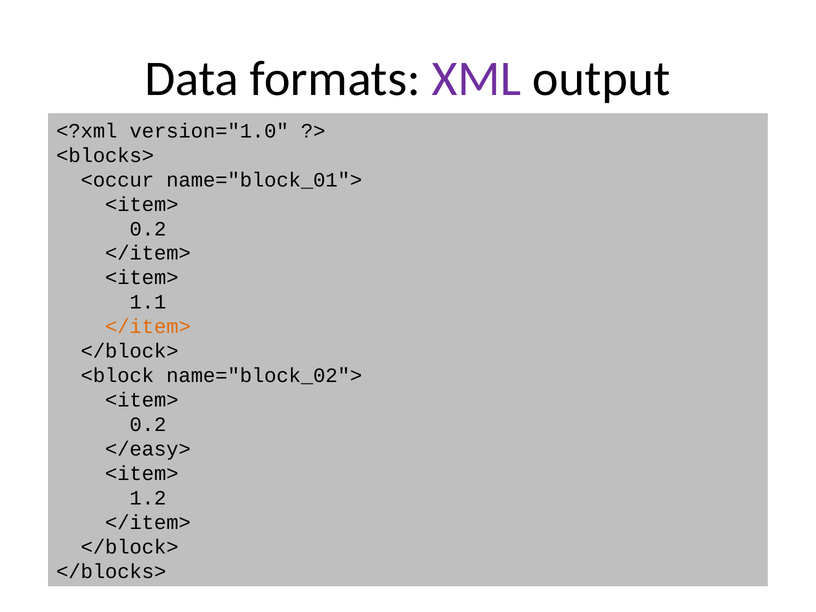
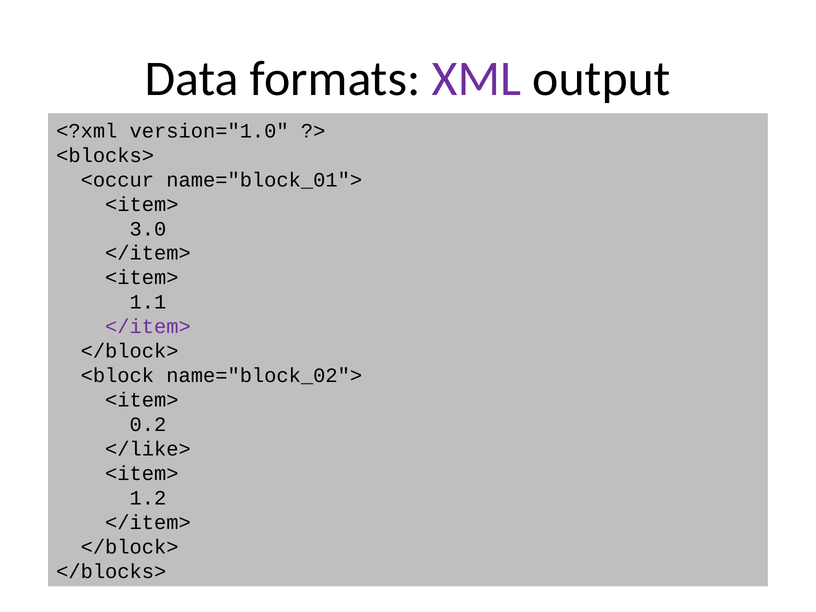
0.2: 0.2 -> 3.0 (148, 229)
</item> colour: orange -> purple (148, 327)
</easy>: </easy> -> </like> (148, 449)
